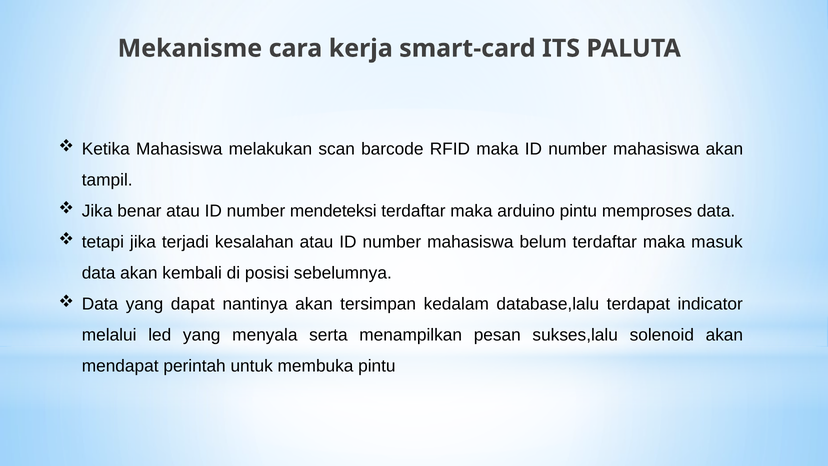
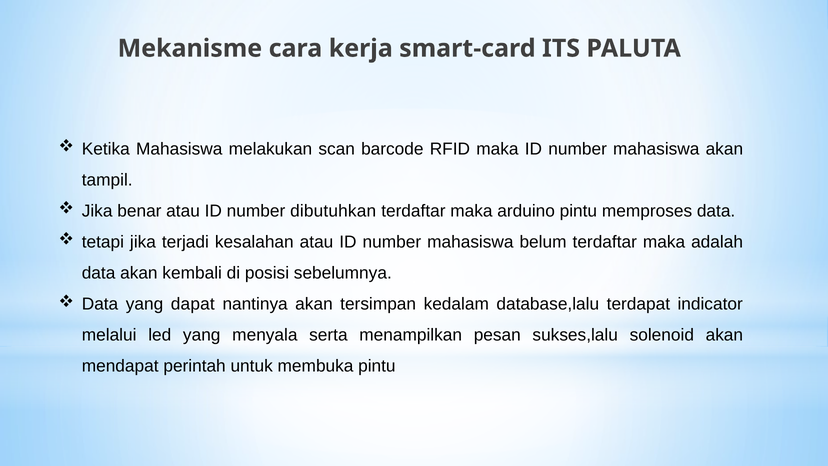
mendeteksi: mendeteksi -> dibutuhkan (333, 211)
masuk: masuk -> adalah (717, 242)
